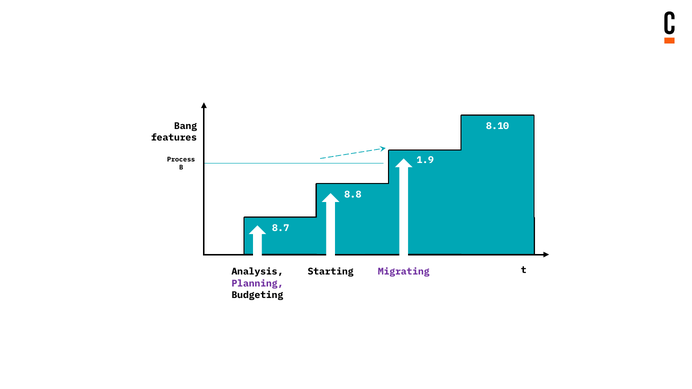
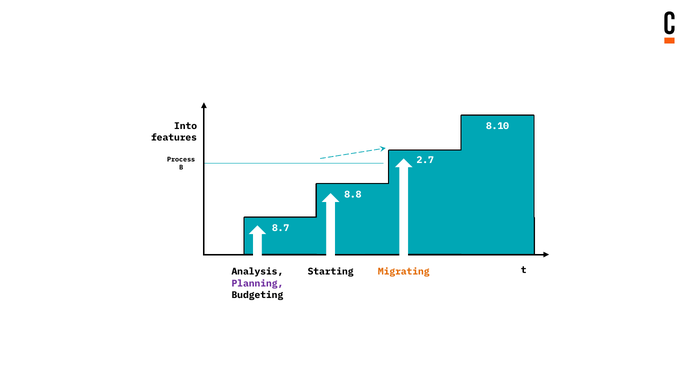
Bang: Bang -> Into (186, 126)
1.9: 1.9 -> 2.7 (425, 160)
Migrating colour: purple -> orange (404, 272)
